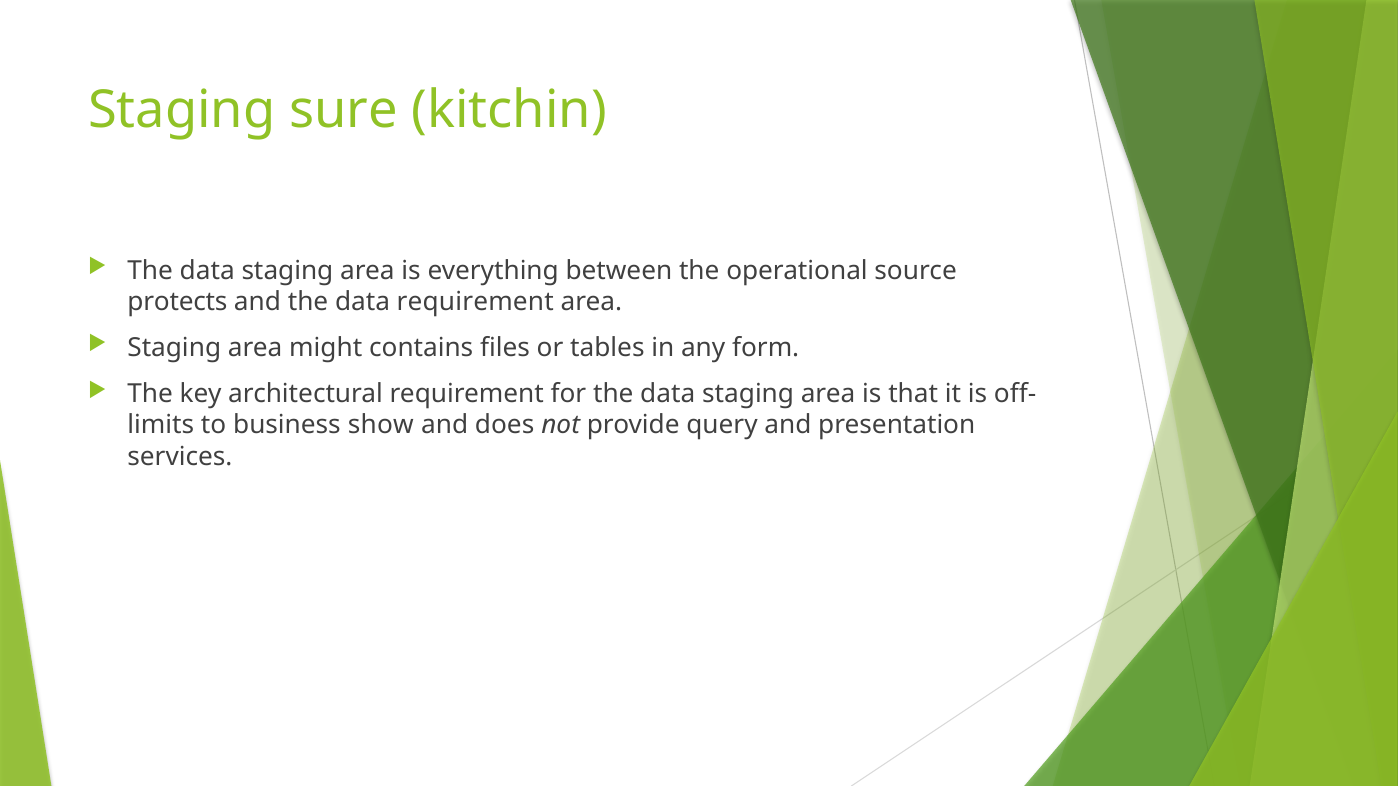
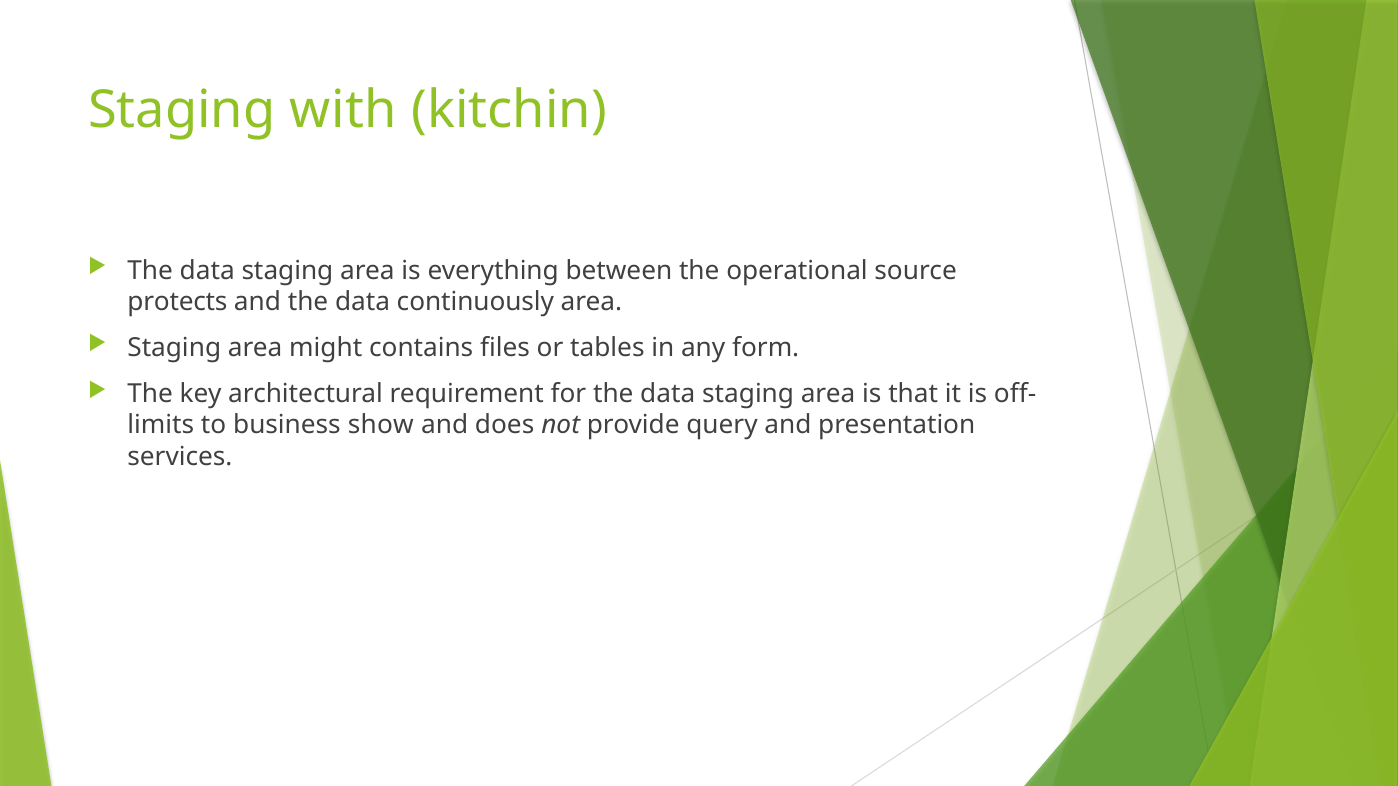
sure: sure -> with (343, 110)
data requirement: requirement -> continuously (475, 302)
